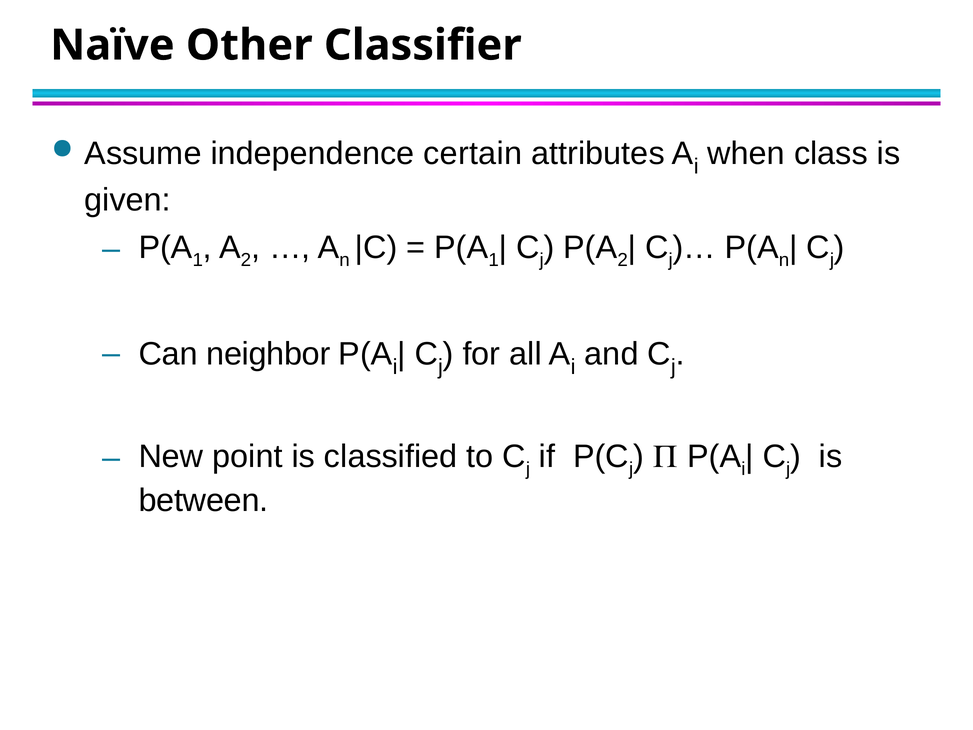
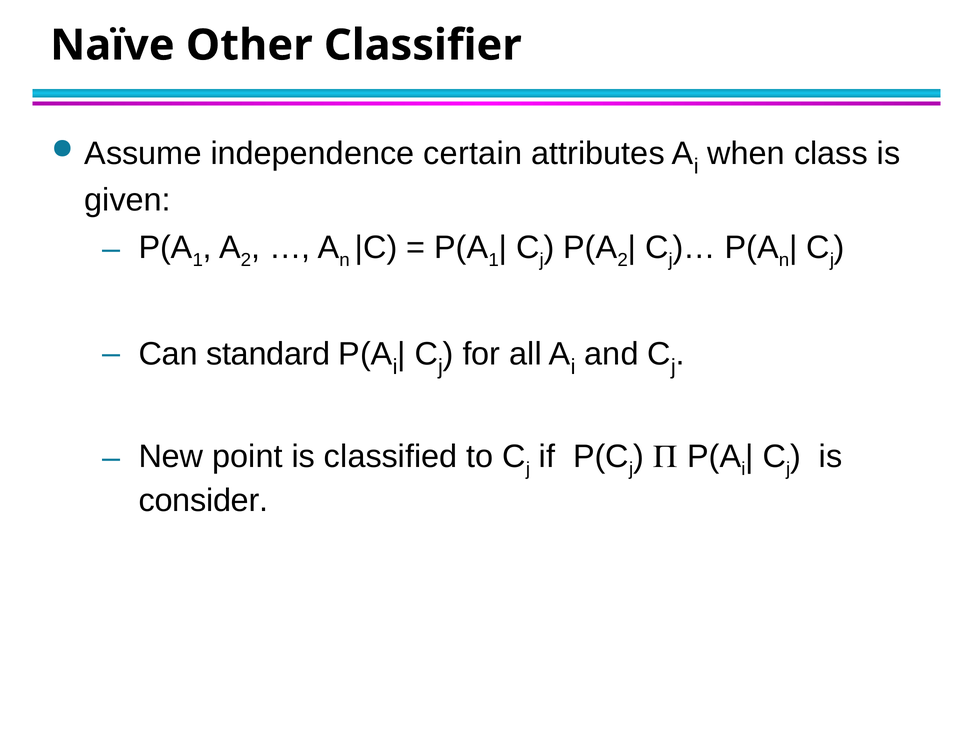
neighbor: neighbor -> standard (268, 354)
between: between -> consider (203, 501)
